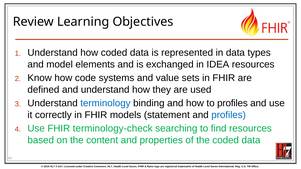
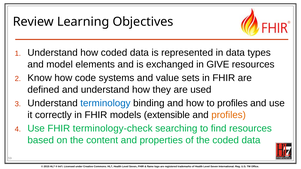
IDEA: IDEA -> GIVE (218, 64)
statement: statement -> extensible (167, 115)
profiles colour: blue -> orange (229, 115)
